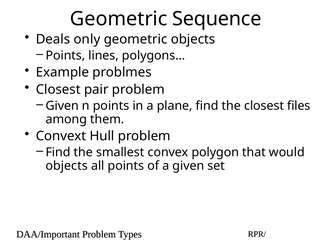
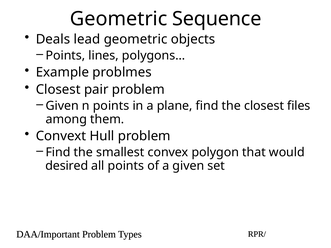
only: only -> lead (87, 39)
objects: objects -> desired (67, 166)
